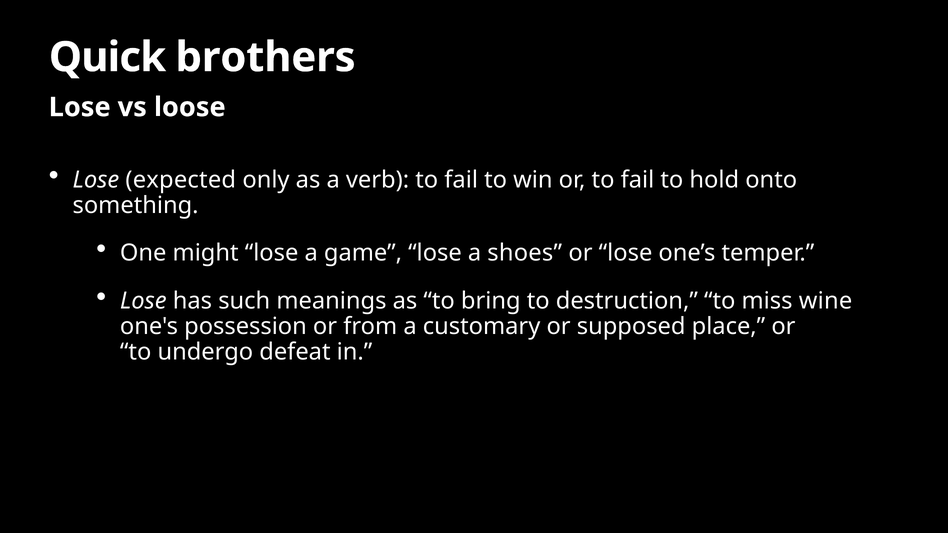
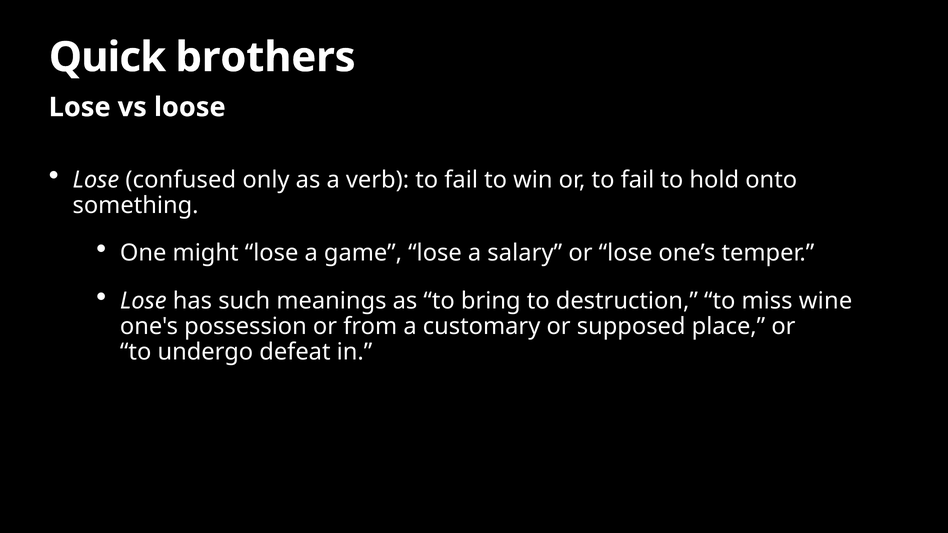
expected: expected -> confused (181, 180)
shoes: shoes -> salary (525, 253)
